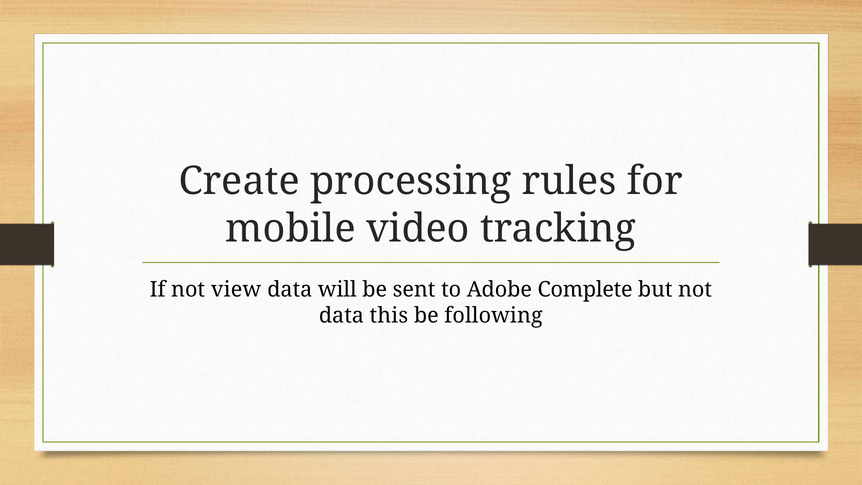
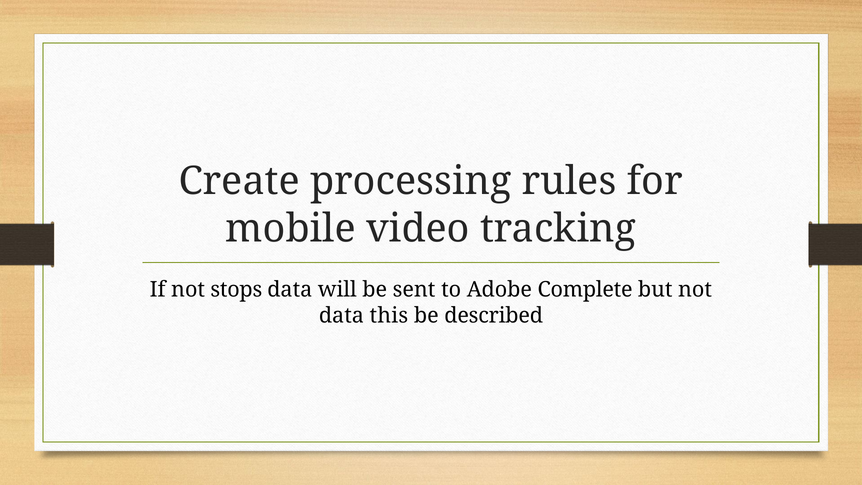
view: view -> stops (236, 290)
following: following -> described (494, 315)
